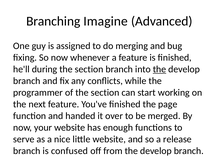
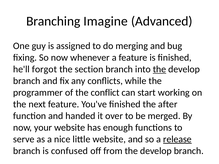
during: during -> forgot (44, 69)
of the section: section -> conflict (105, 93)
page: page -> after (168, 104)
release underline: none -> present (177, 139)
